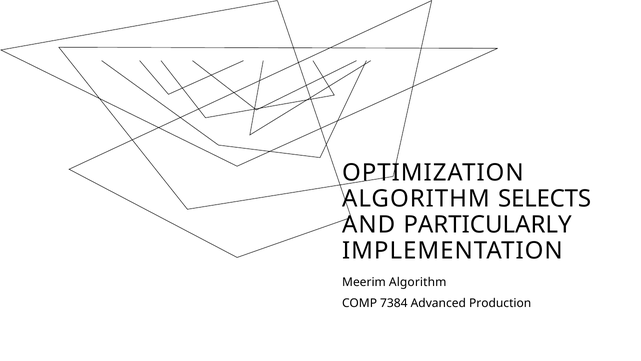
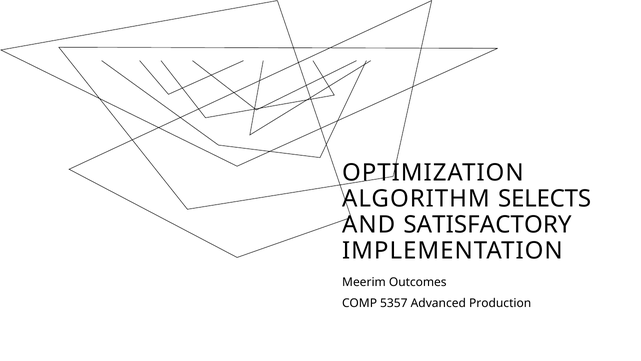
PARTICULARLY: PARTICULARLY -> SATISFACTORY (488, 225)
Meerim Algorithm: Algorithm -> Outcomes (418, 282)
7384: 7384 -> 5357 (394, 303)
